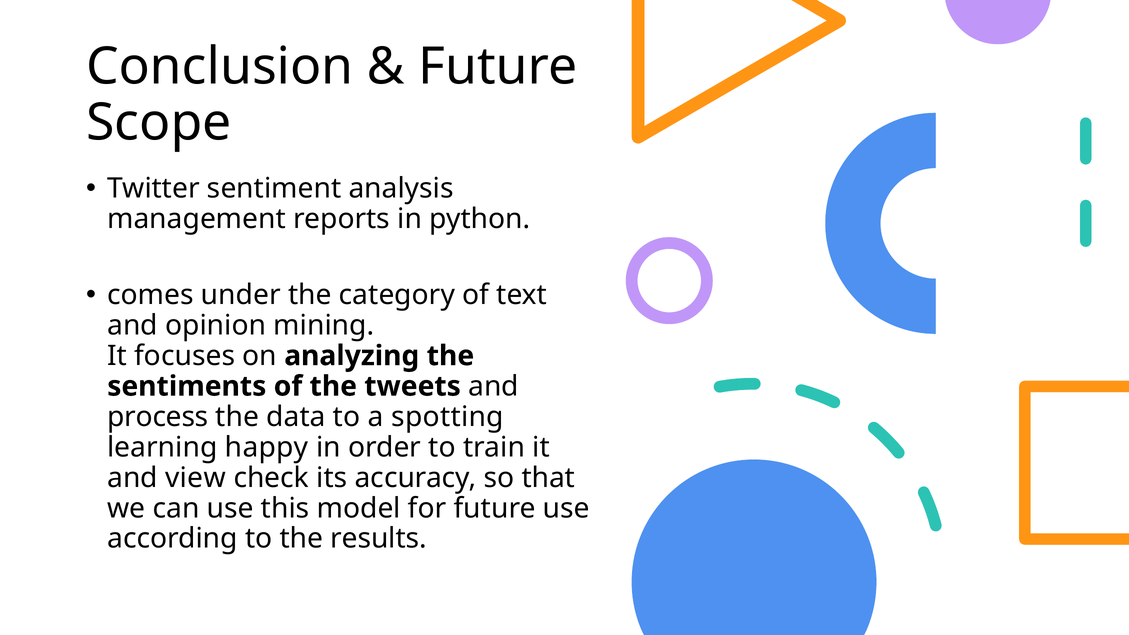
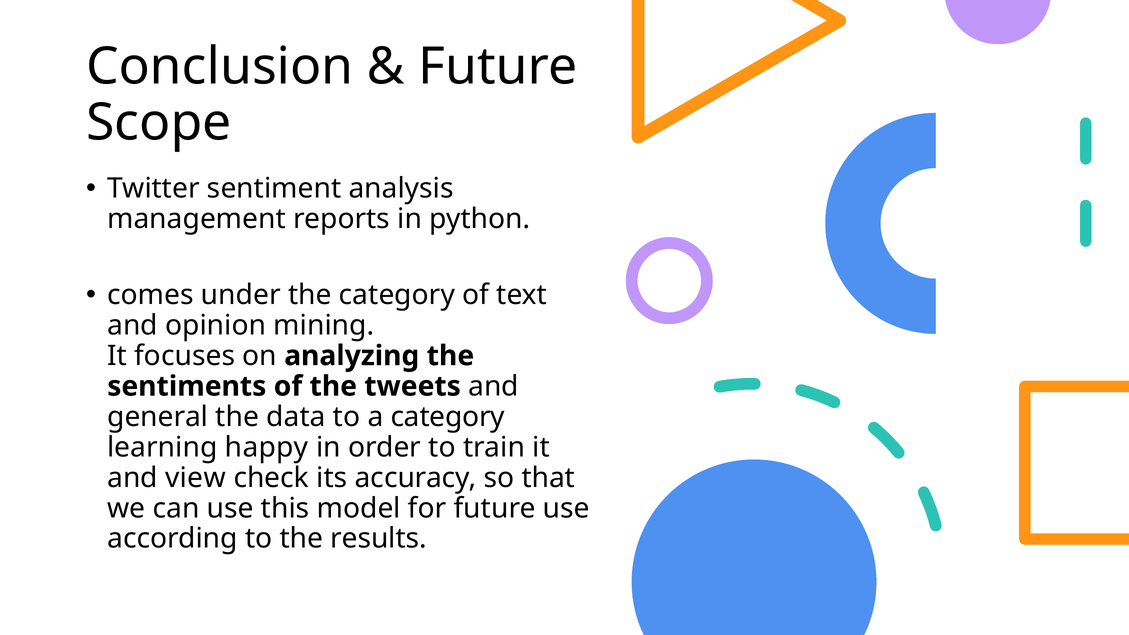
process: process -> general (158, 417)
a spotting: spotting -> category (448, 417)
